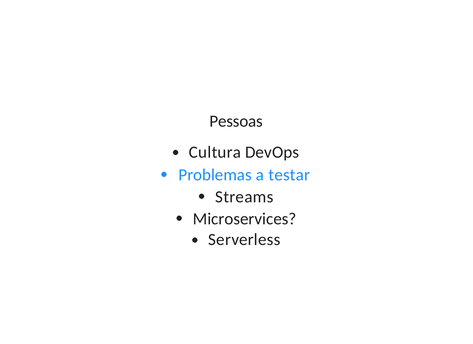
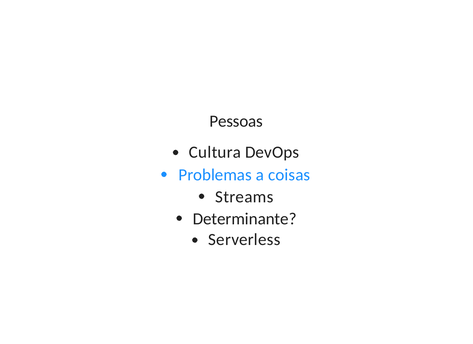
testar: testar -> coisas (289, 175)
Microservices: Microservices -> Determinante (245, 219)
